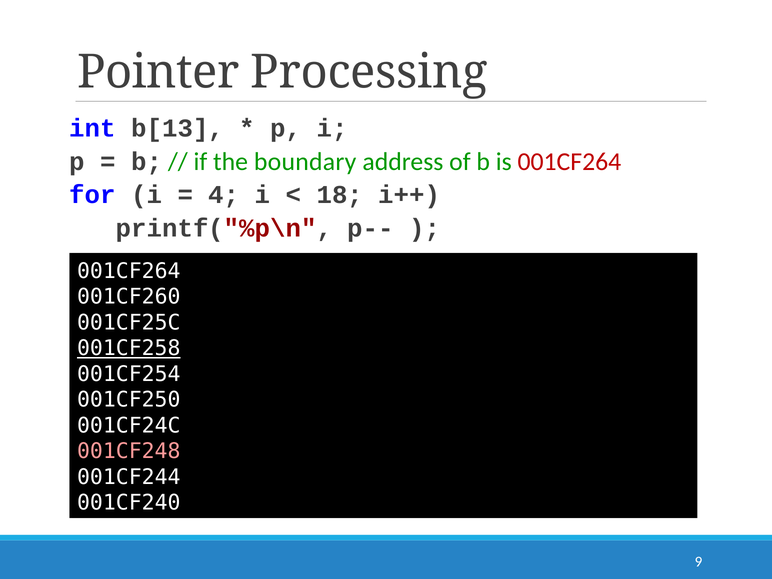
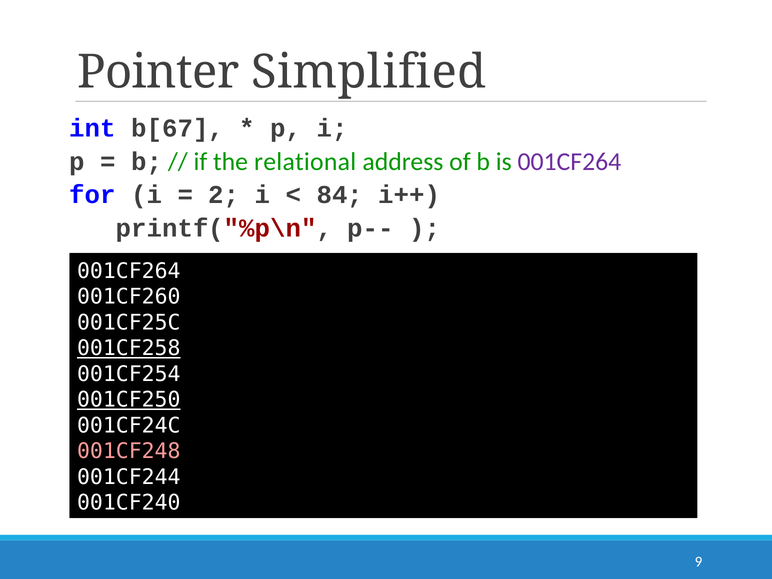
Processing: Processing -> Simplified (369, 72)
b[13: b[13 -> b[67 (178, 128)
boundary: boundary -> relational (305, 162)
001CF264 colour: red -> purple (569, 162)
4: 4 -> 2 (224, 195)
18: 18 -> 84 (340, 195)
001CF250 underline: none -> present (129, 400)
